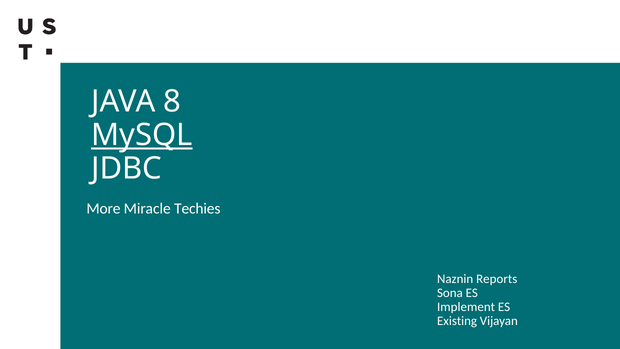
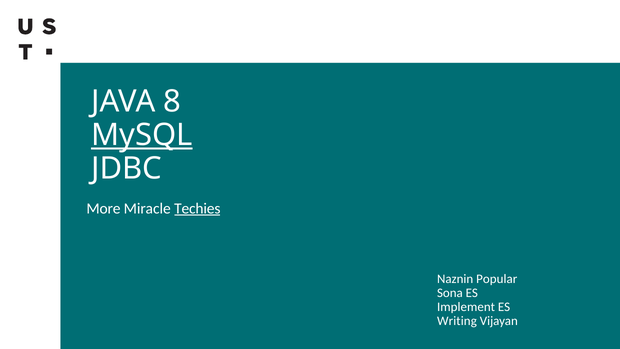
Techies underline: none -> present (197, 208)
Reports: Reports -> Popular (497, 279)
Existing: Existing -> Writing (457, 321)
